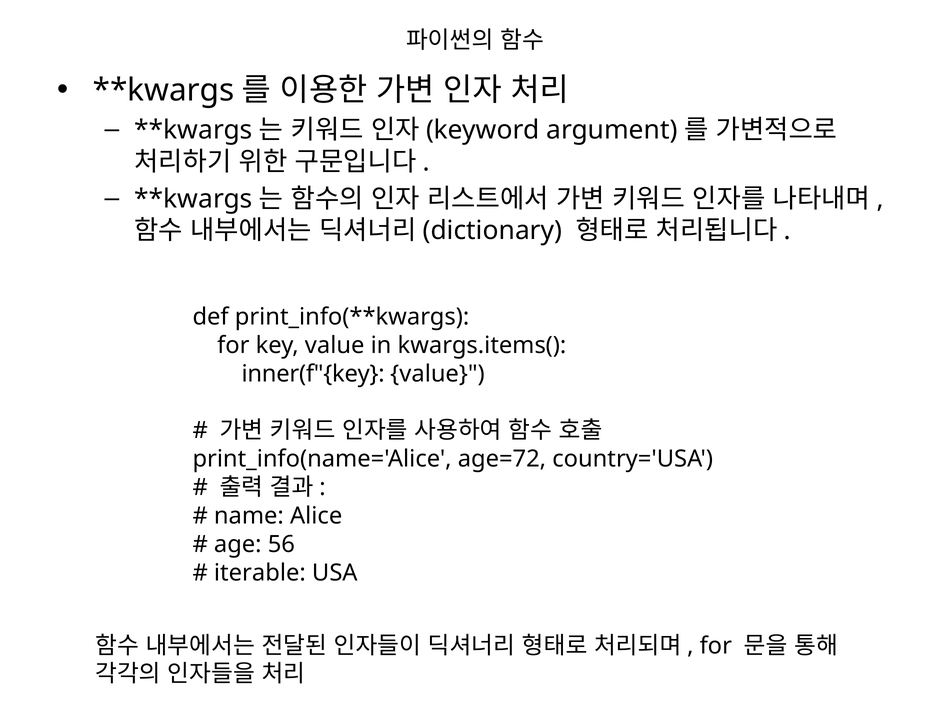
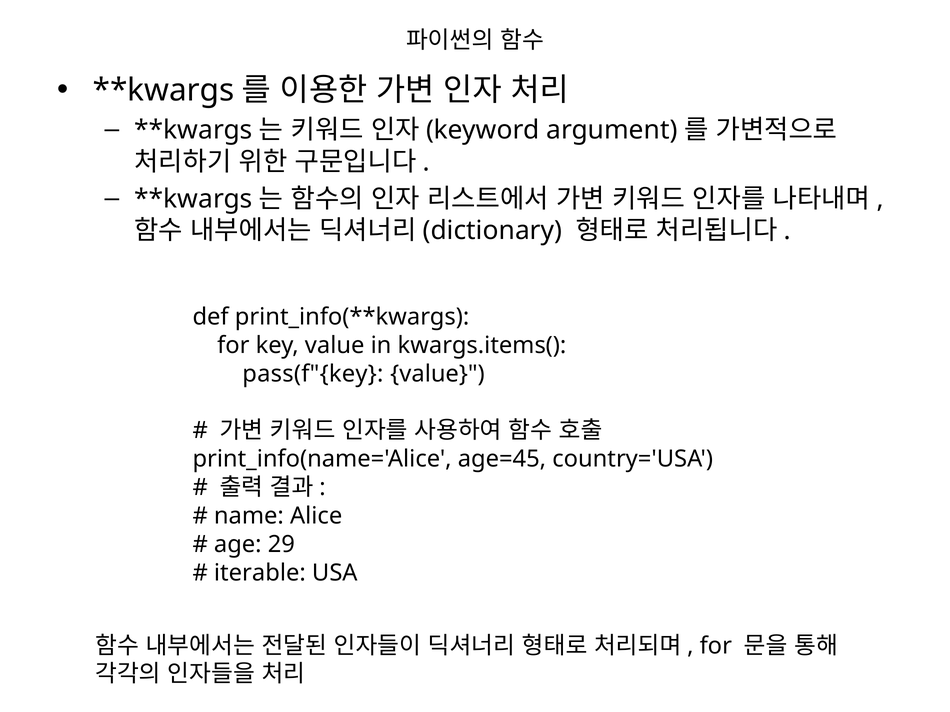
inner(f"{key: inner(f"{key -> pass(f"{key (313, 374)
age=72: age=72 -> age=45 (502, 459)
56: 56 -> 29 (281, 545)
